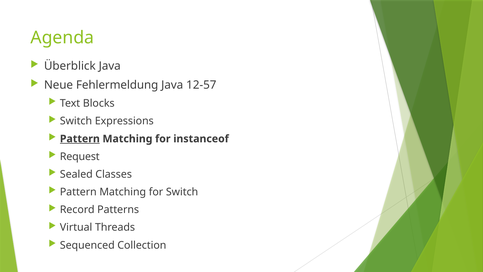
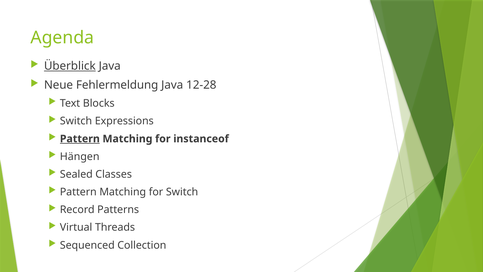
Überblick underline: none -> present (70, 66)
12-57: 12-57 -> 12-28 (201, 85)
Request: Request -> Hängen (80, 156)
